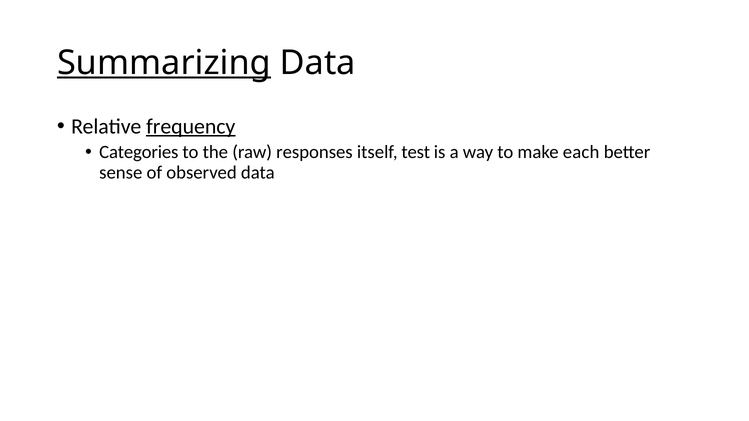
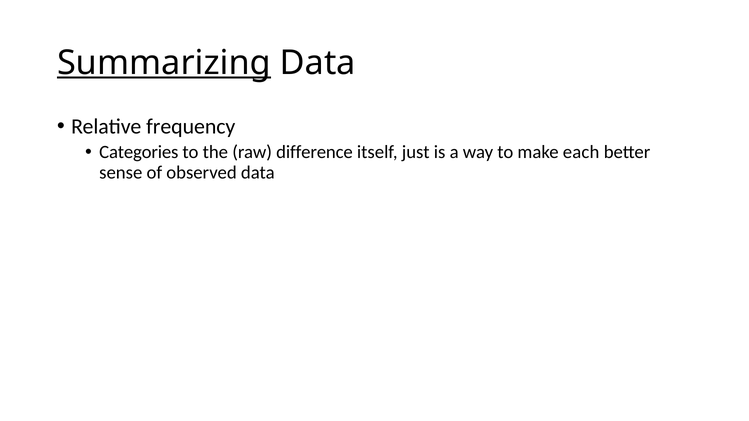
frequency underline: present -> none (191, 127)
responses: responses -> difference (314, 152)
test: test -> just (416, 152)
